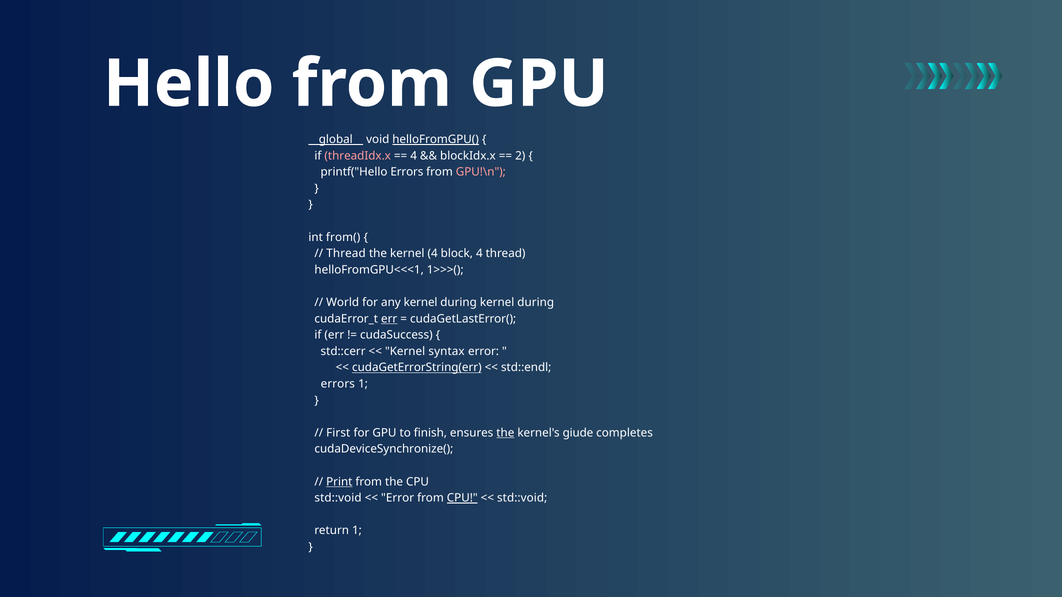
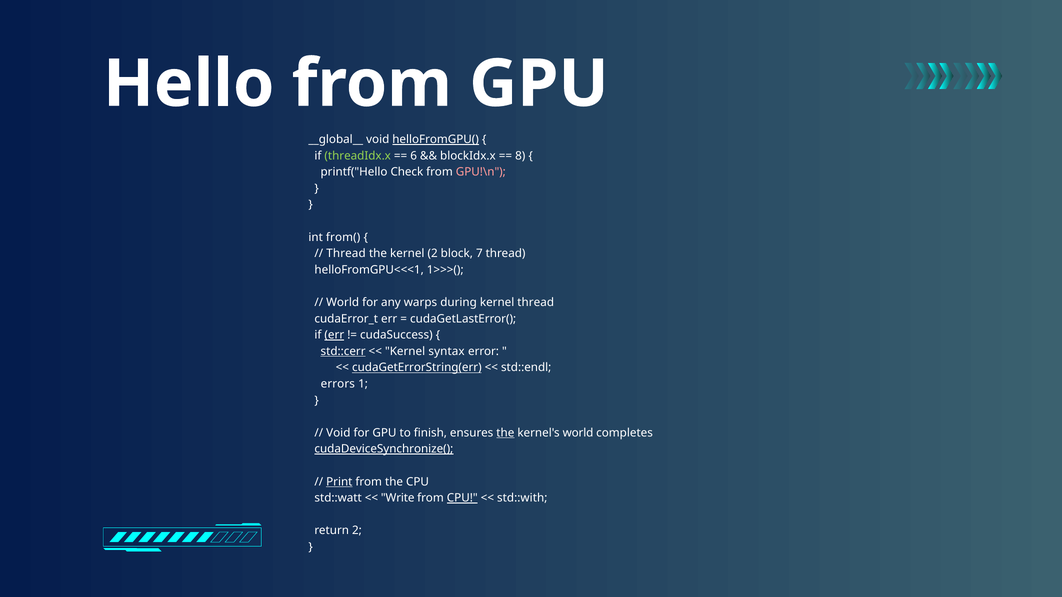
__global__ underline: present -> none (336, 140)
threadIdx.x colour: pink -> light green (358, 156)
4: 4 -> 6 (414, 156)
2: 2 -> 8 (520, 156)
printf("Hello Errors: Errors -> Check (407, 172)
kernel 4: 4 -> 2 (433, 254)
block 4: 4 -> 7 (479, 254)
any kernel: kernel -> warps (420, 303)
during kernel during: during -> thread (536, 303)
err underline: present -> none (389, 319)
err underline: none -> present (334, 335)
std::cerr underline: none -> present (343, 352)
First: First -> Void (338, 433)
kernel's giude: giude -> world (578, 433)
cudaDeviceSynchronize( underline: none -> present (384, 449)
std::void: std::void -> std::watt (338, 498)
Error: Error -> Write (398, 498)
std::void: std::void -> std::with (522, 498)
return 1: 1 -> 2 (357, 531)
